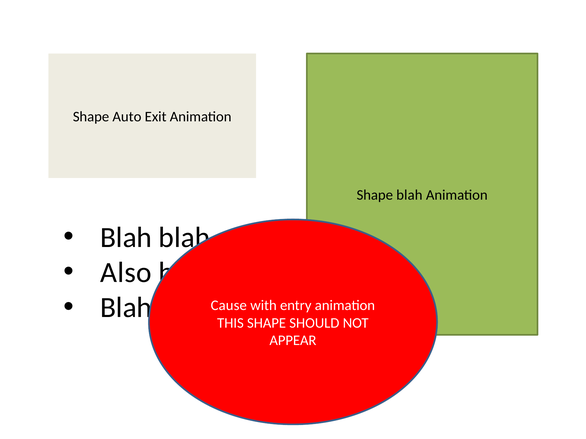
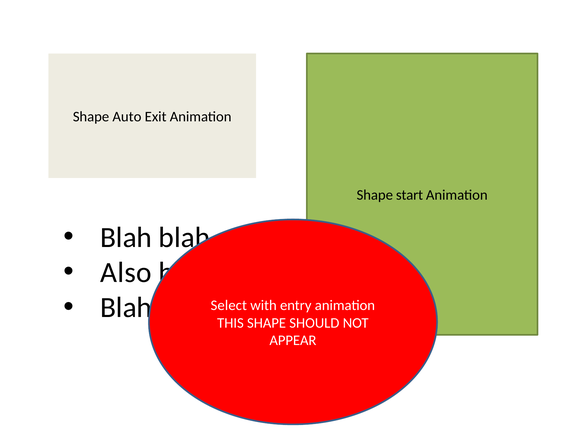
Shape blah: blah -> start (410, 195)
Cause: Cause -> Select (229, 306)
